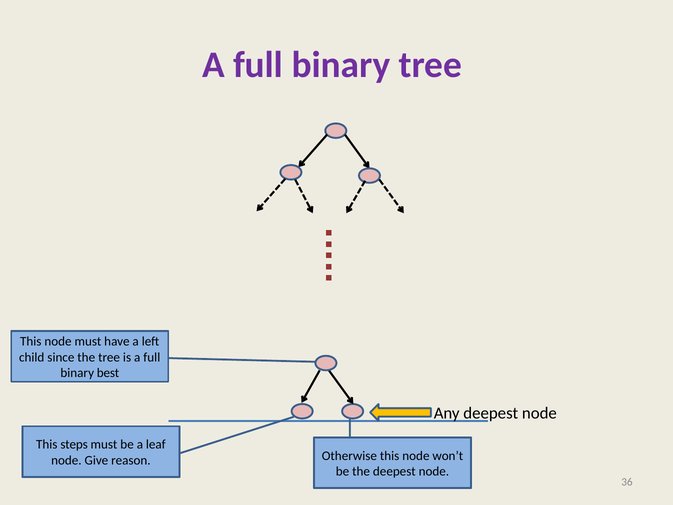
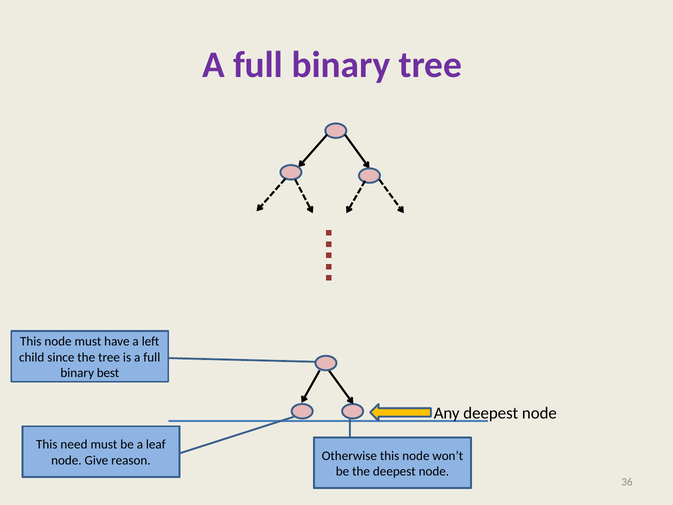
steps: steps -> need (74, 444)
